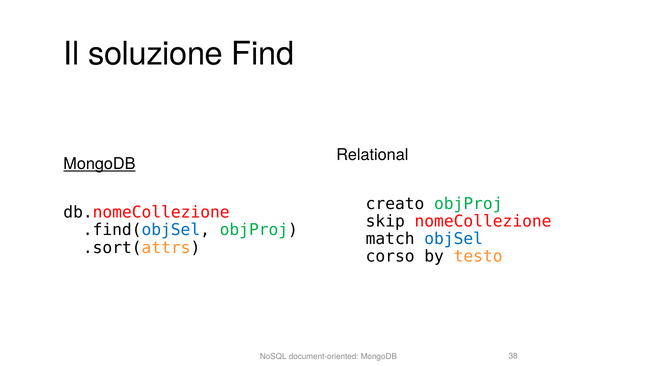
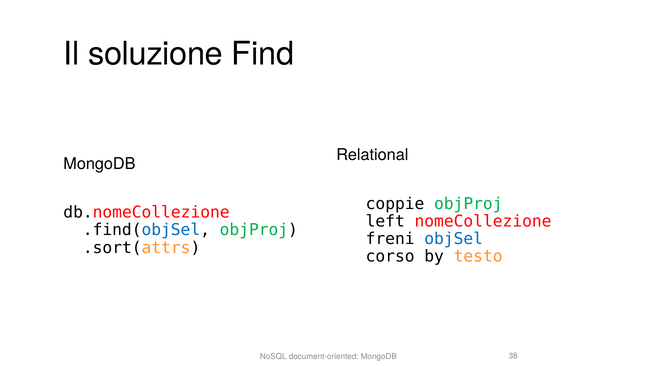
MongoDB underline: present -> none (99, 164)
creato: creato -> coppie (395, 204)
skip: skip -> left (385, 221)
match: match -> freni (390, 239)
